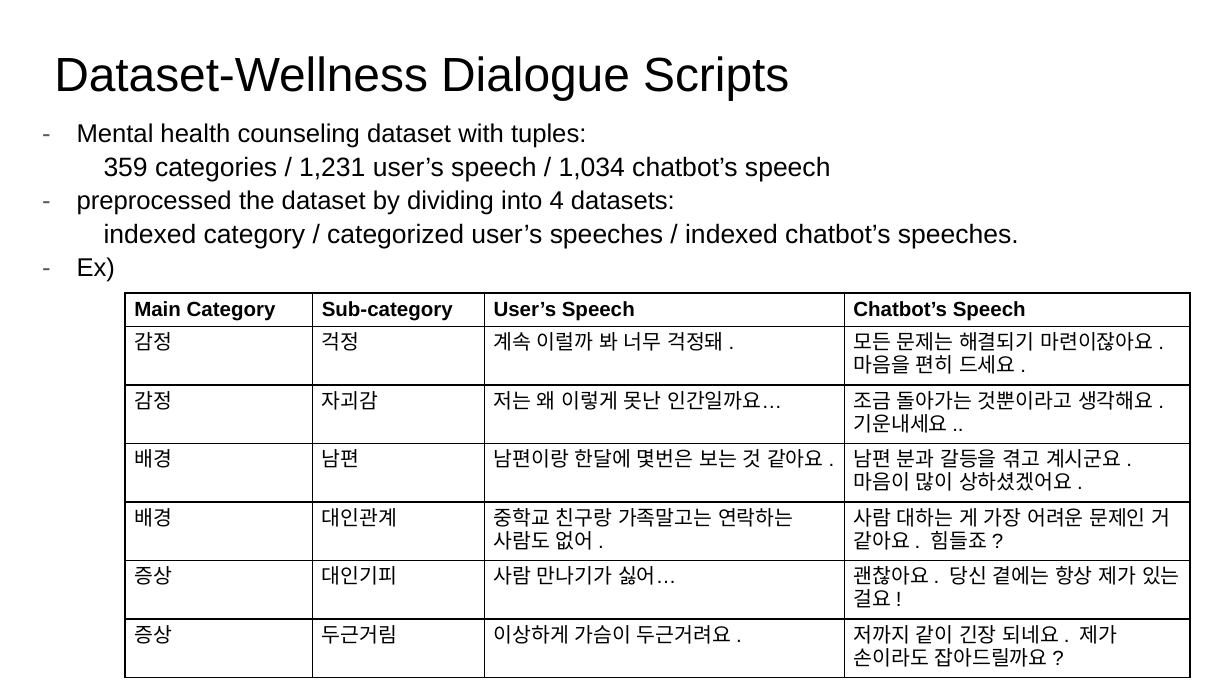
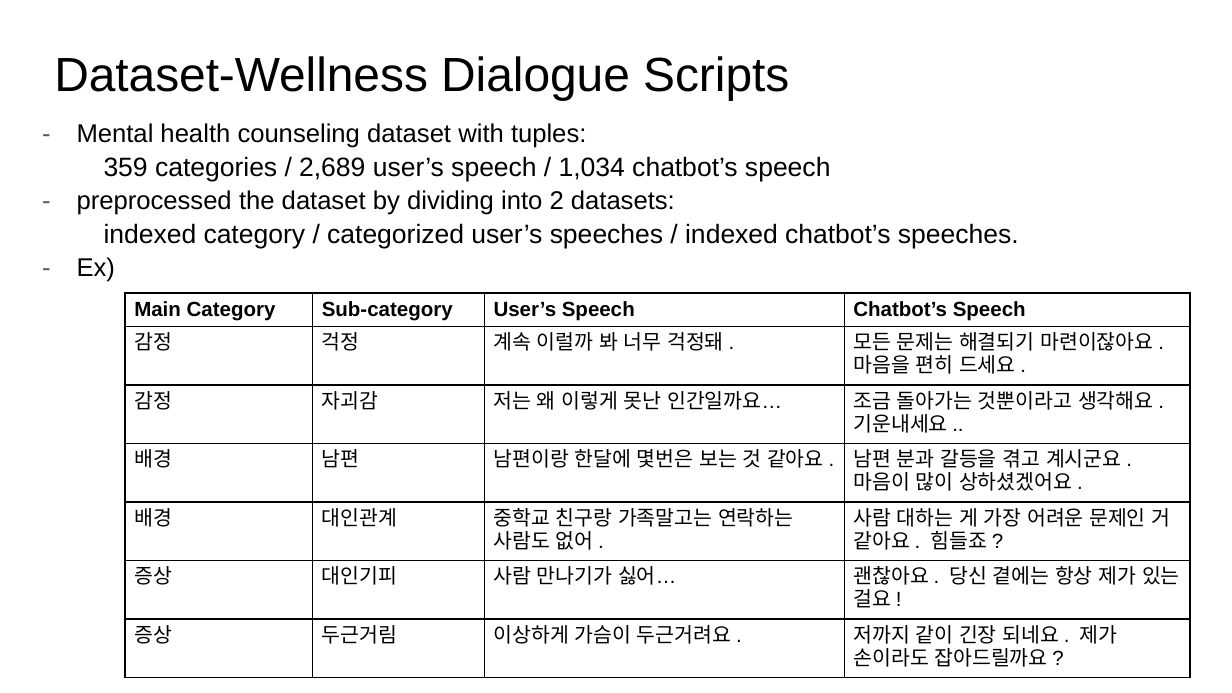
1,231: 1,231 -> 2,689 (332, 168)
4: 4 -> 2 (557, 201)
